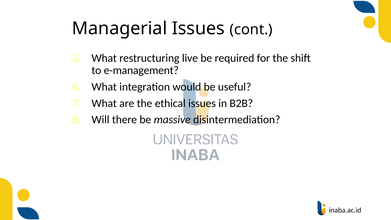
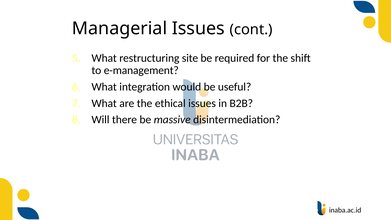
live: live -> site (190, 58)
